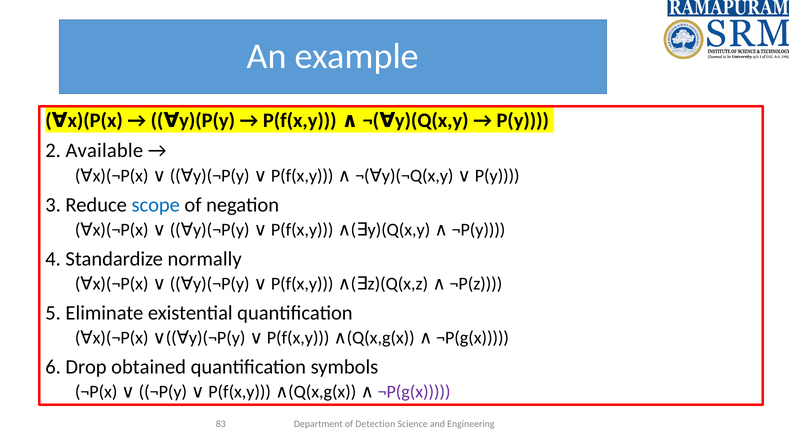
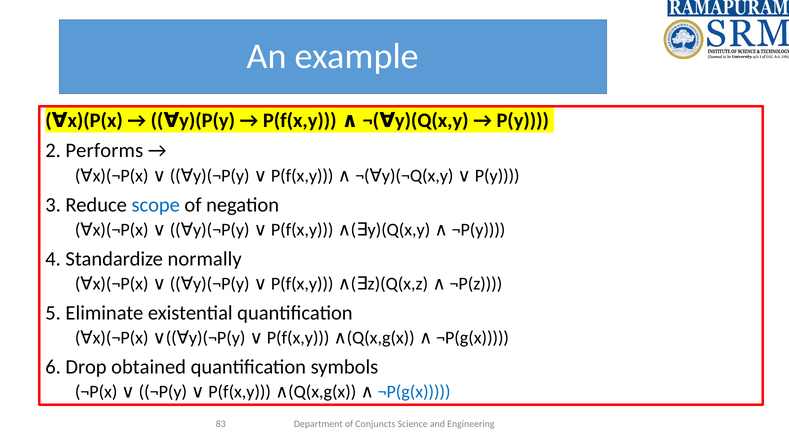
Available: Available -> Performs (104, 151)
¬P(g(x colour: purple -> blue (414, 392)
Detection: Detection -> Conjuncts (375, 424)
